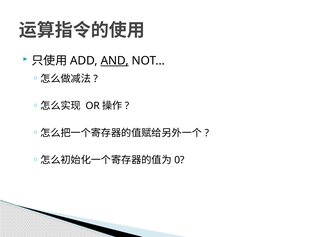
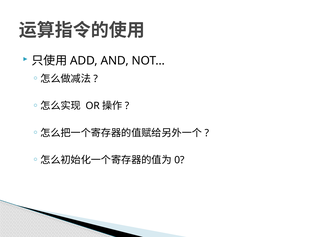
AND underline: present -> none (115, 61)
